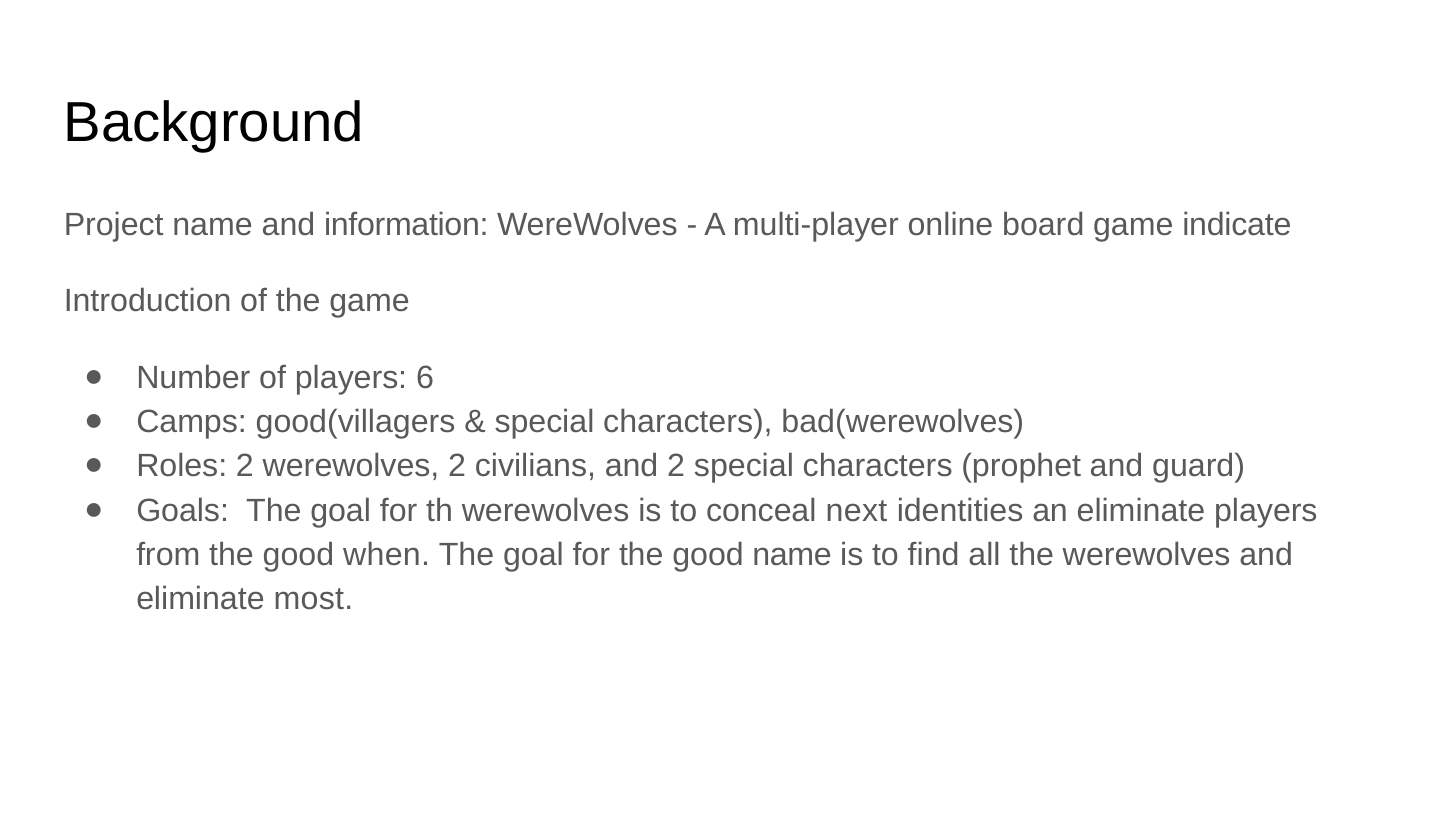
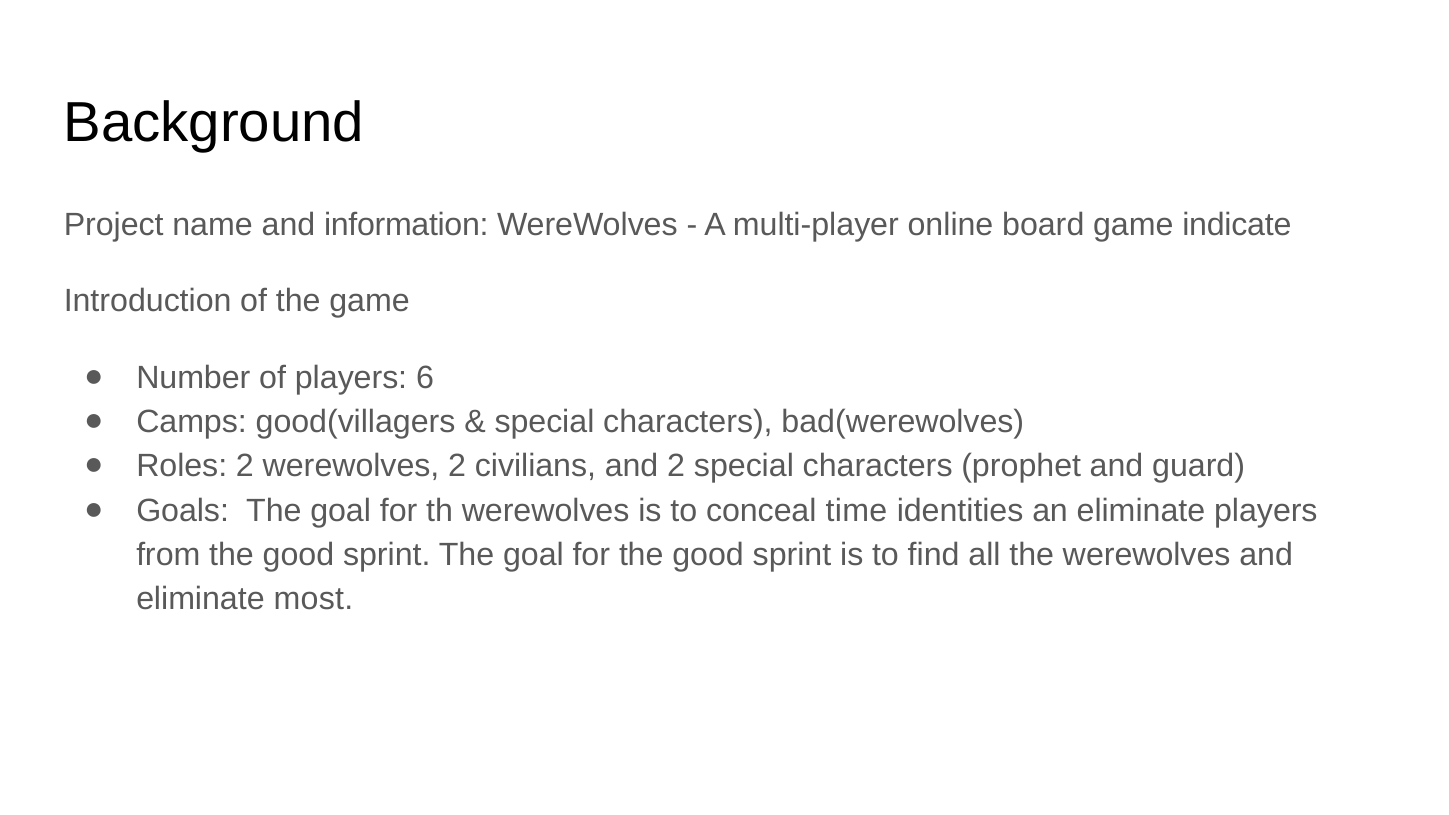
next: next -> time (856, 511)
from the good when: when -> sprint (387, 555)
for the good name: name -> sprint (792, 555)
